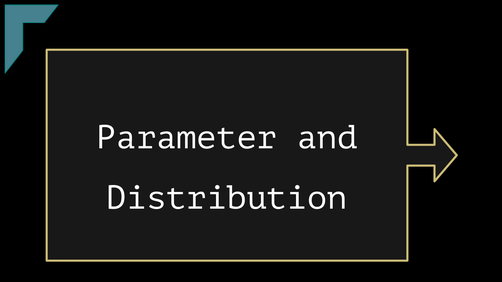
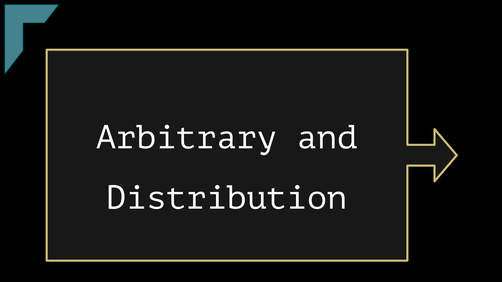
Parameter: Parameter -> Arbitrary (187, 138)
